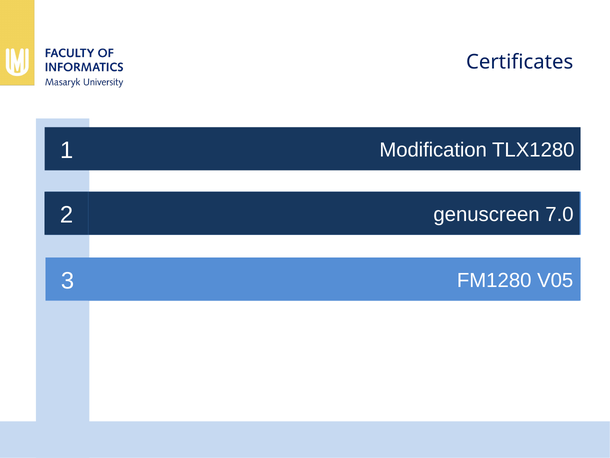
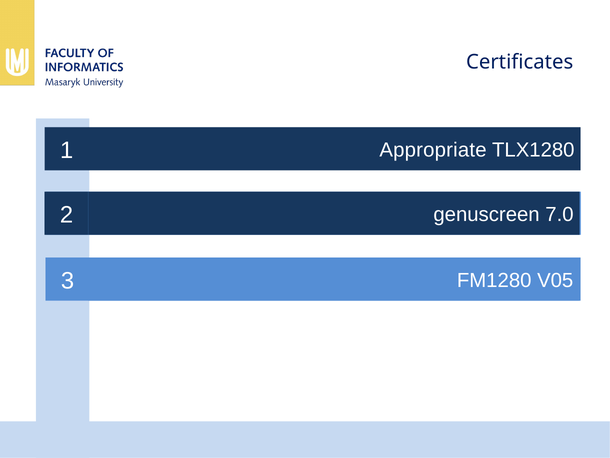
Modification: Modification -> Appropriate (433, 150)
